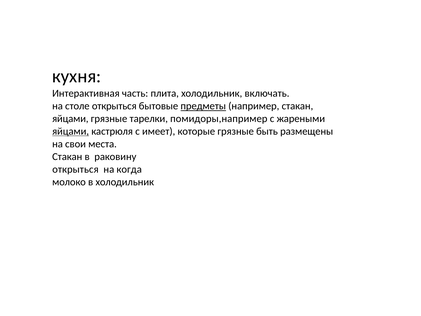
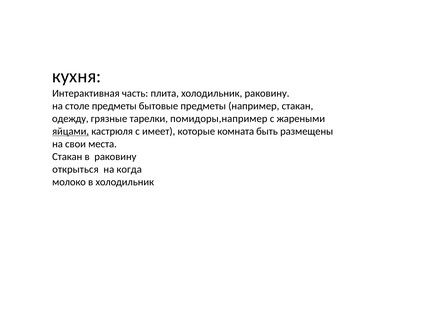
холодильник включать: включать -> раковину (267, 93)
столе открыться: открыться -> предметы (114, 106)
предметы underline: present -> none (203, 106)
яйцами: яйцами -> одежду (70, 119)
которые грязные: грязные -> комната (236, 131)
